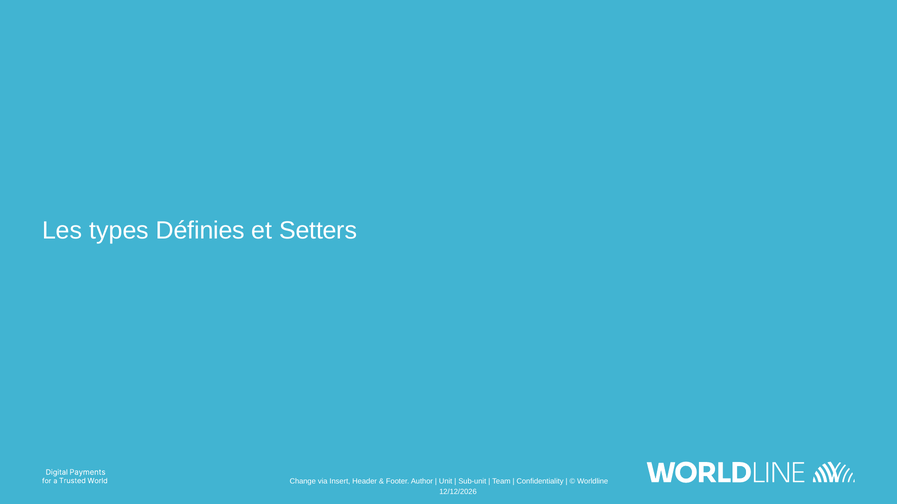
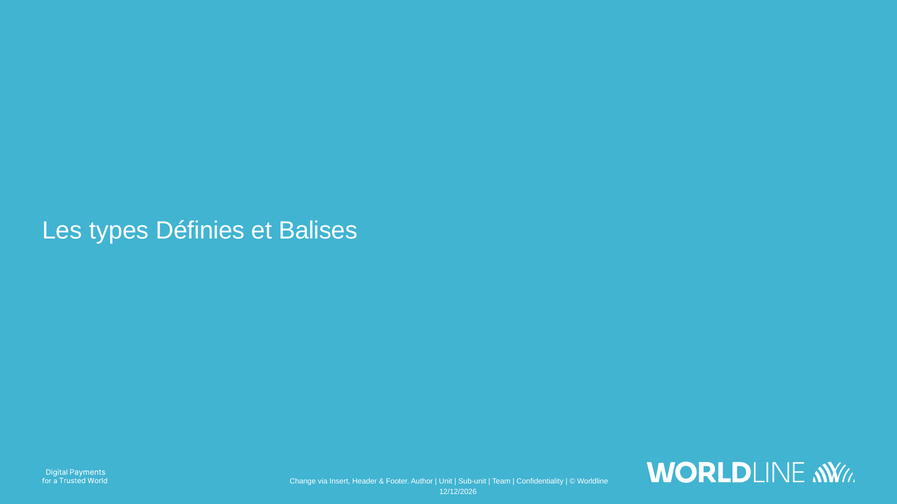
Setters: Setters -> Balises (318, 231)
